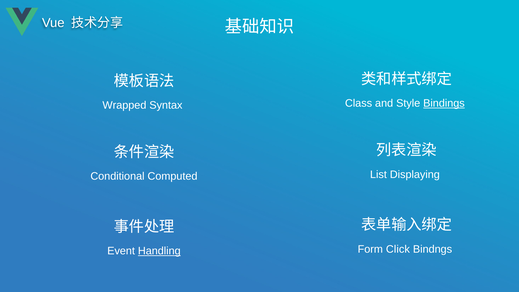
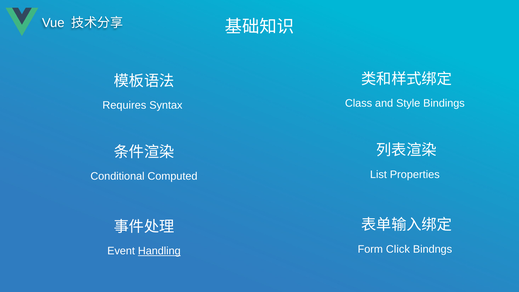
Bindings underline: present -> none (444, 103)
Wrapped: Wrapped -> Requires (124, 105)
Displaying: Displaying -> Properties (415, 174)
